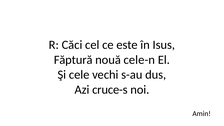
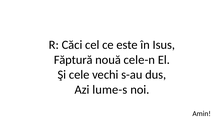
cruce-s: cruce-s -> lume-s (110, 90)
